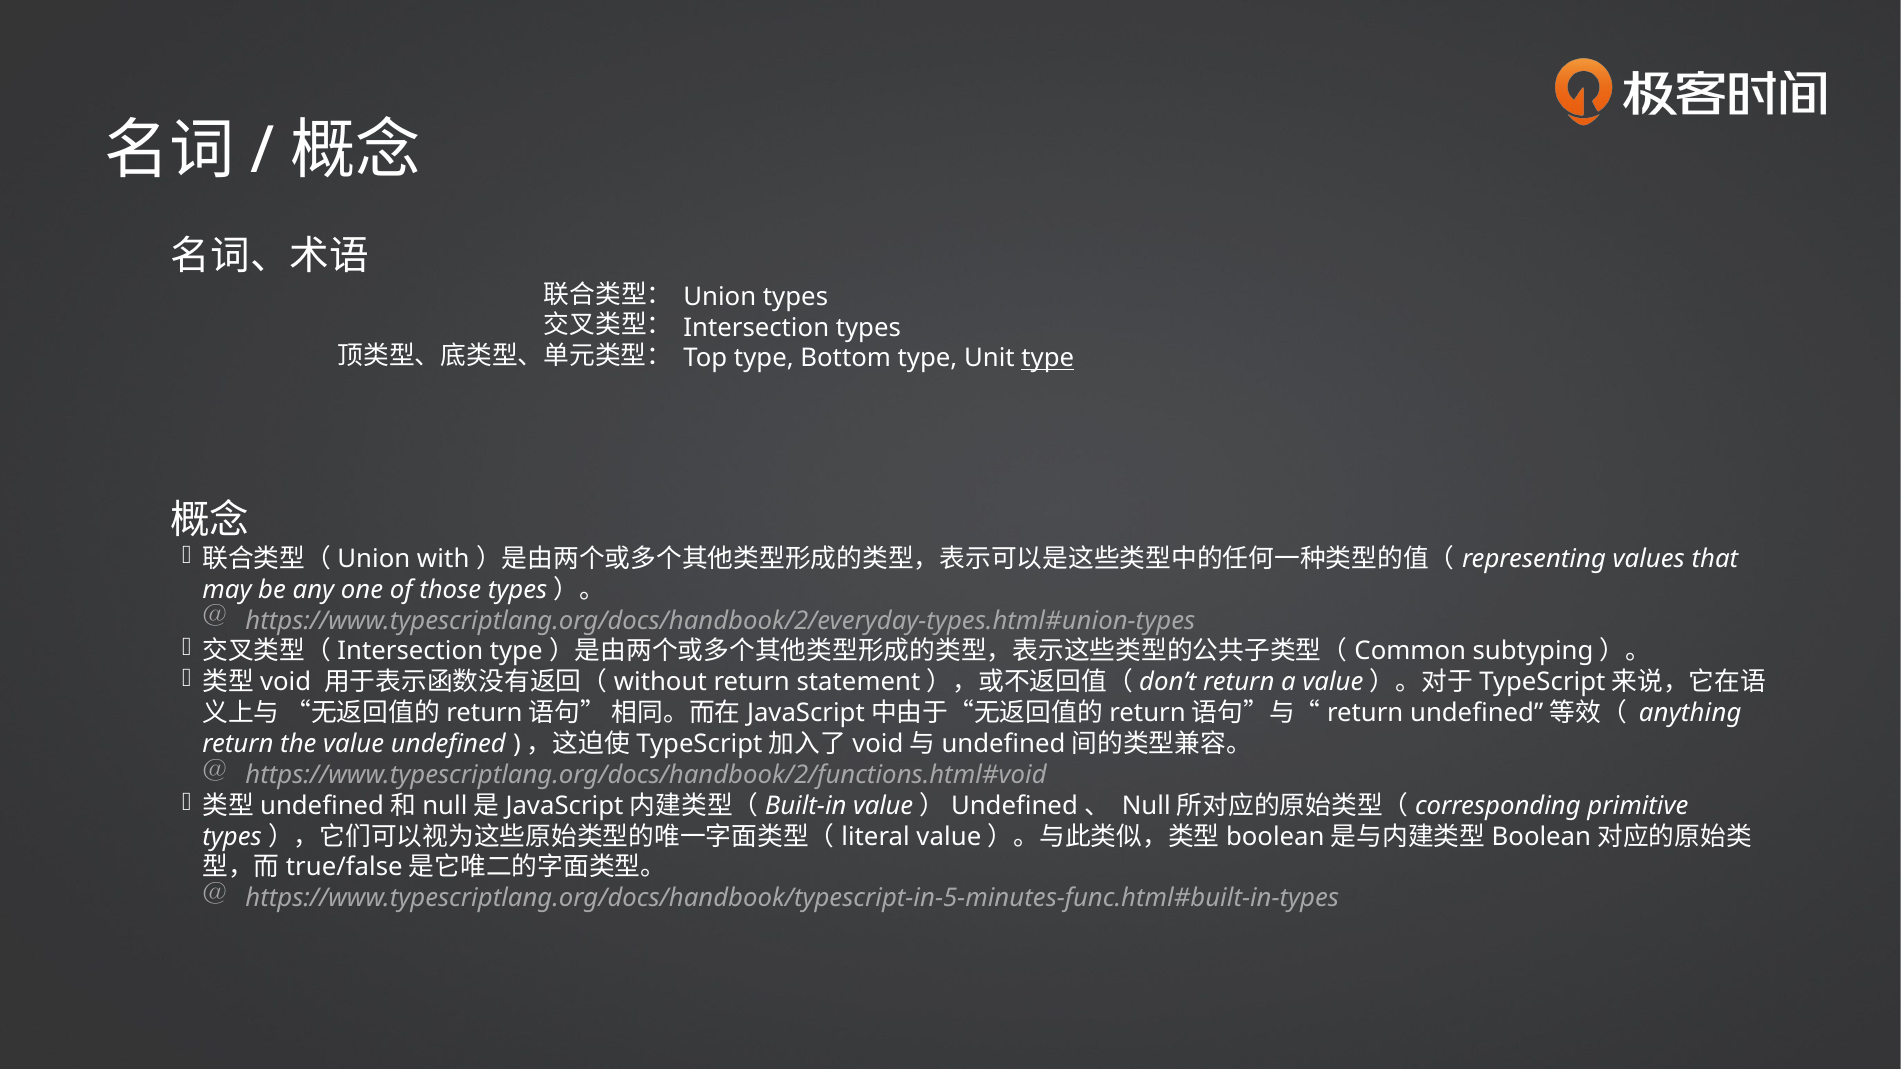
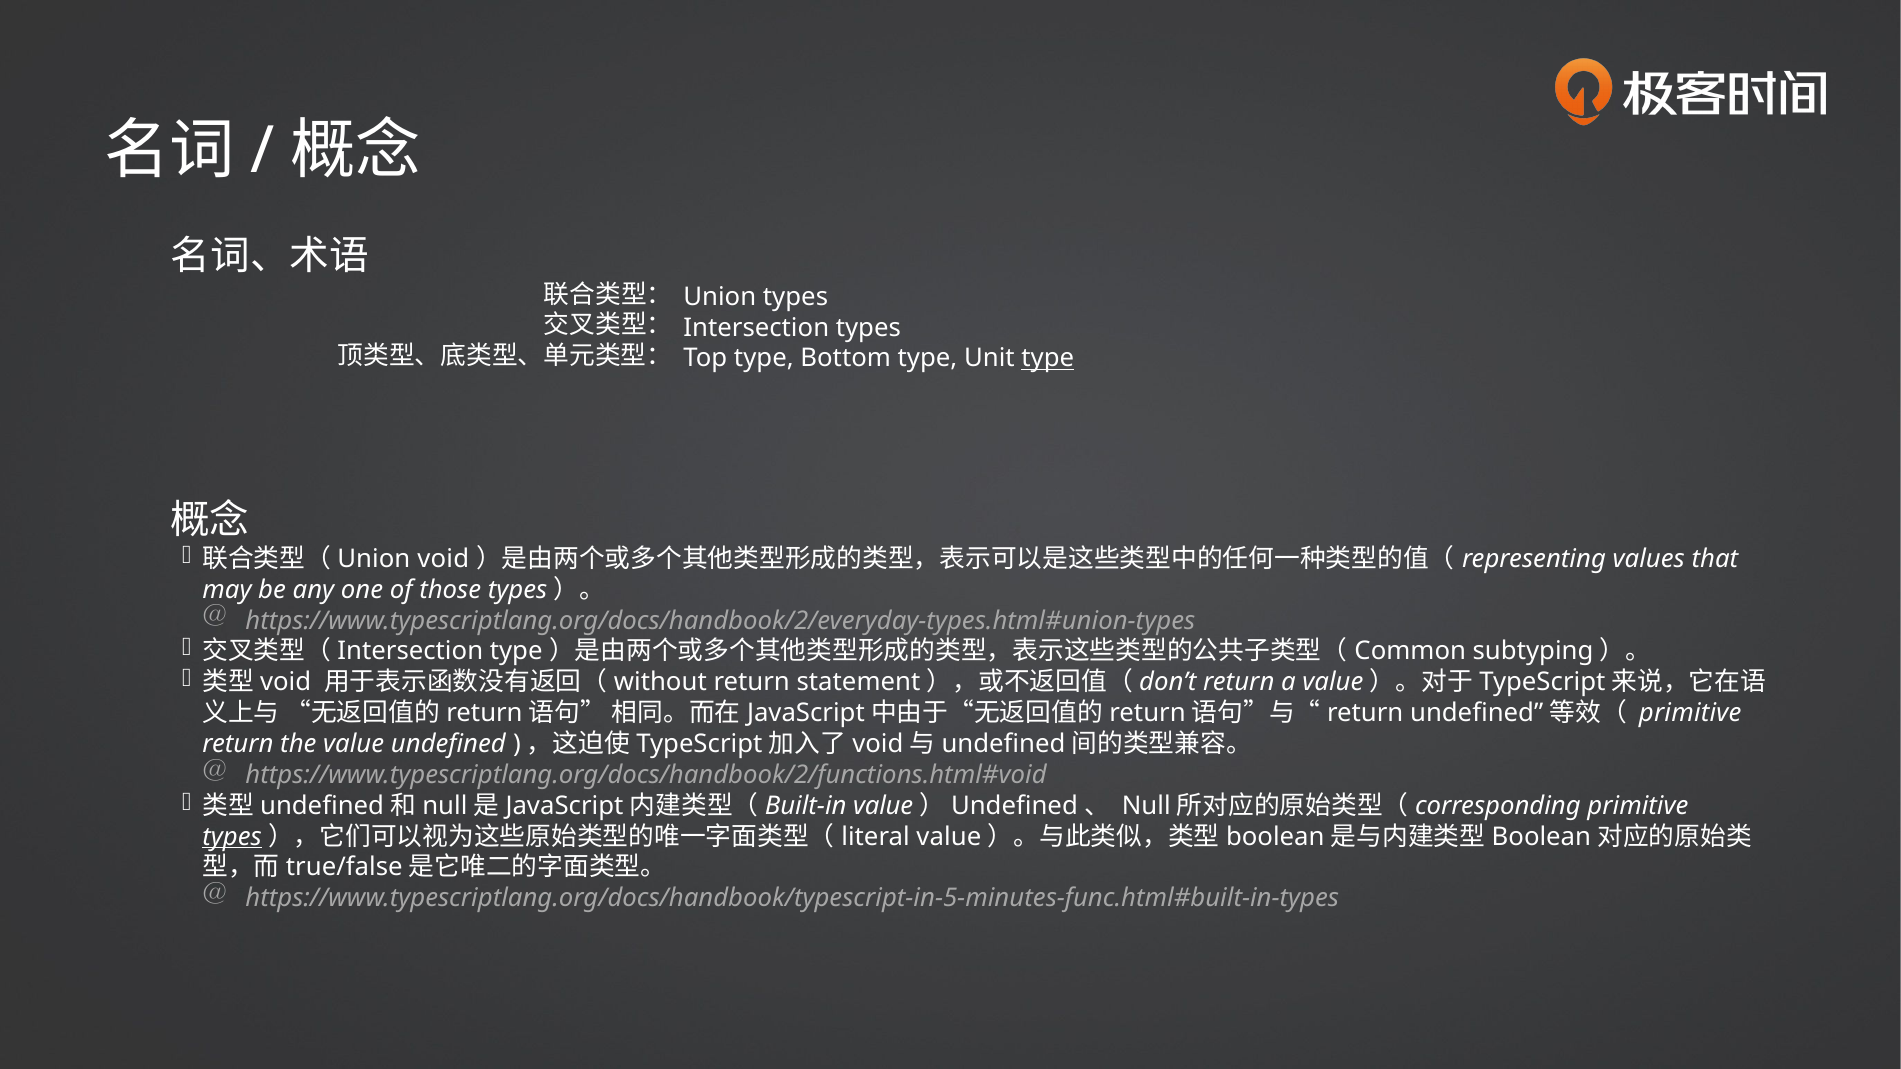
Union with: with -> void (443, 559)
anything: anything -> primitive (1690, 713)
types underline: none -> present (232, 837)
